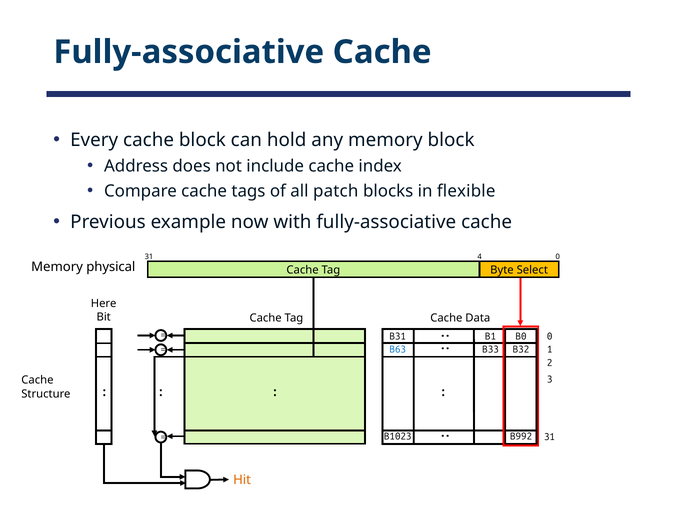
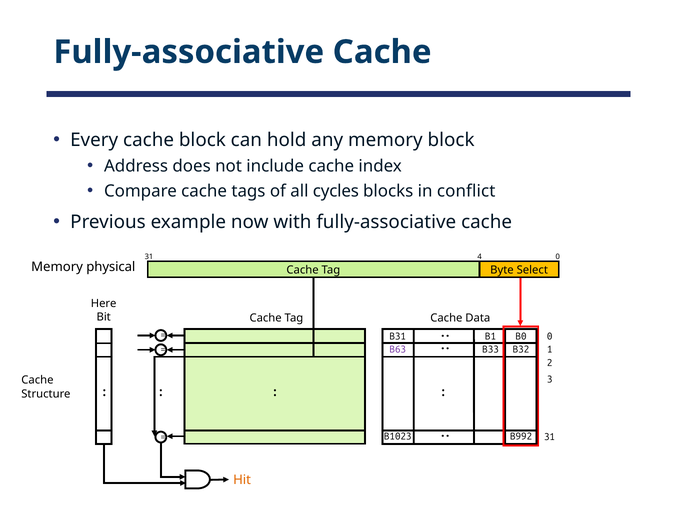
patch: patch -> cycles (336, 191)
flexible: flexible -> conflict (466, 191)
B63 colour: blue -> purple (398, 349)
